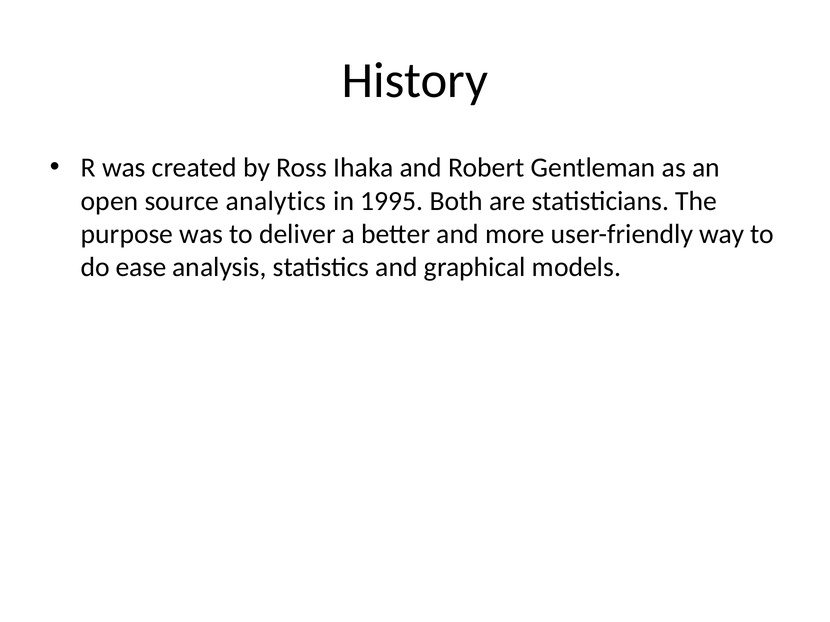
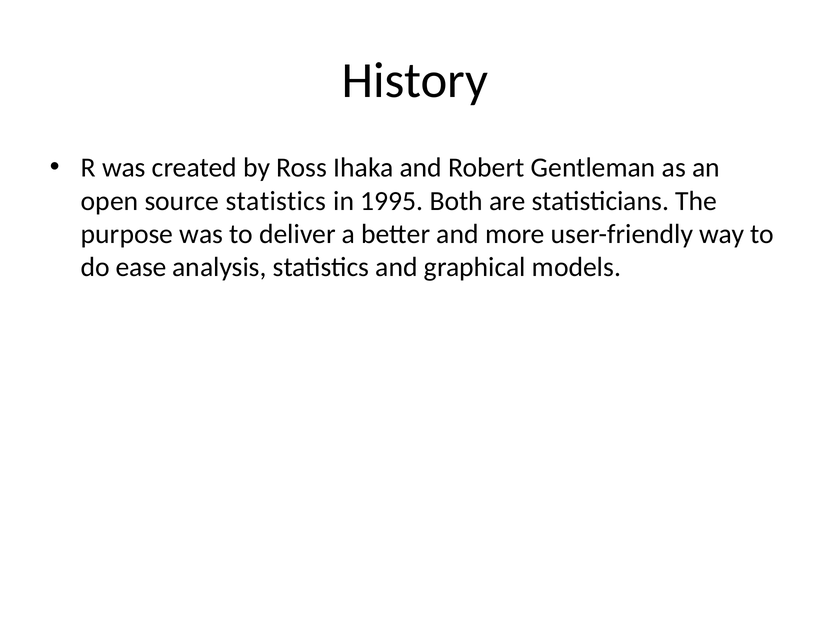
source analytics: analytics -> statistics (276, 201)
